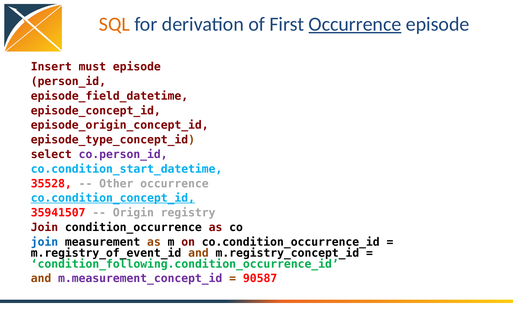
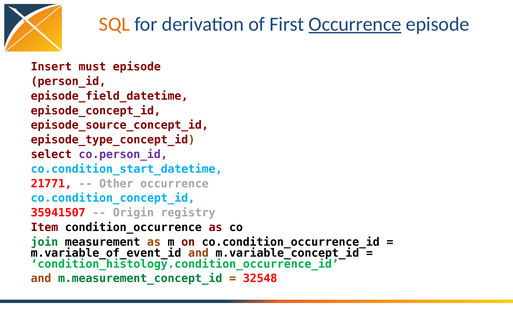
episode_origin_concept_id: episode_origin_concept_id -> episode_source_concept_id (120, 125)
35528: 35528 -> 21771 (51, 183)
co.condition_concept_id underline: present -> none (113, 198)
Join: Join -> Item (44, 227)
join colour: blue -> green (44, 242)
m.registry_of_event_id: m.registry_of_event_id -> m.variable_of_event_id (106, 253)
m.registry_concept_id: m.registry_concept_id -> m.variable_concept_id (287, 253)
condition_following.condition_occurrence_id: condition_following.condition_occurrence_id -> condition_histology.condition_occurrence_id (185, 264)
m.measurement_concept_id colour: purple -> green (140, 278)
90587: 90587 -> 32548 (260, 278)
